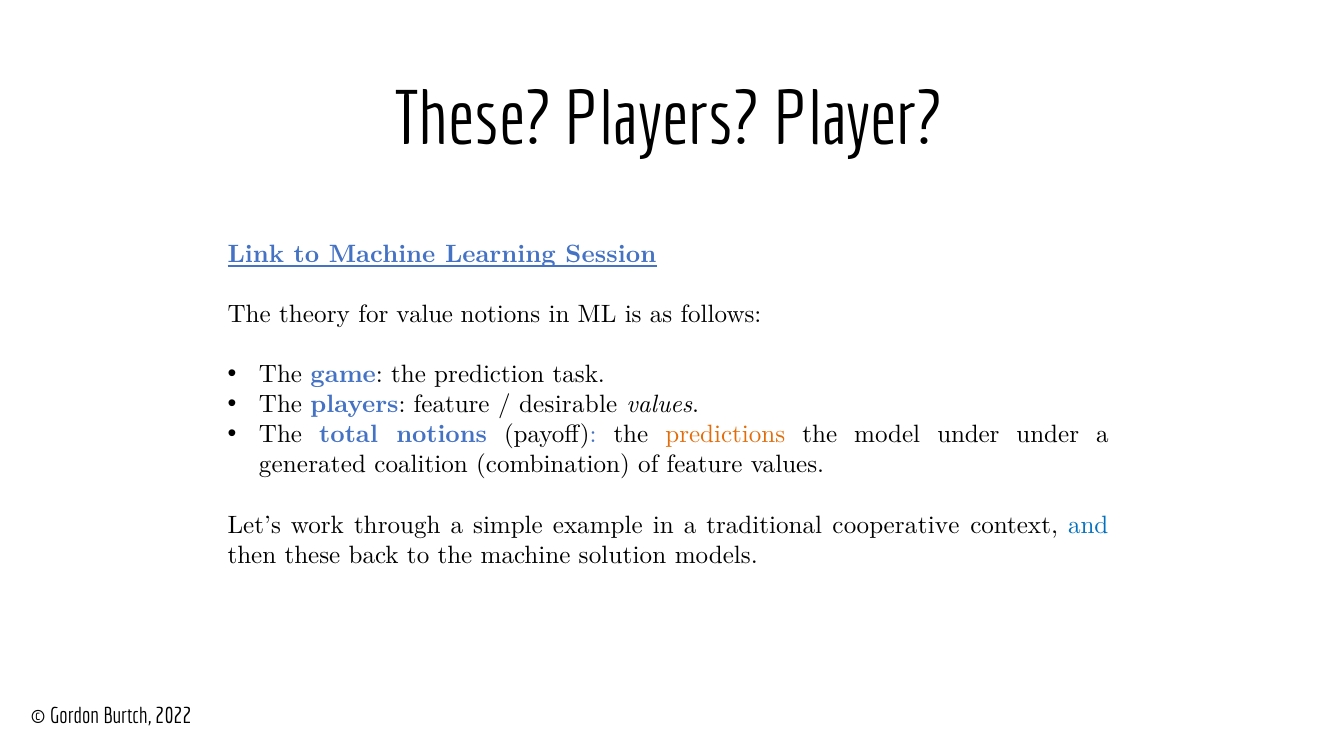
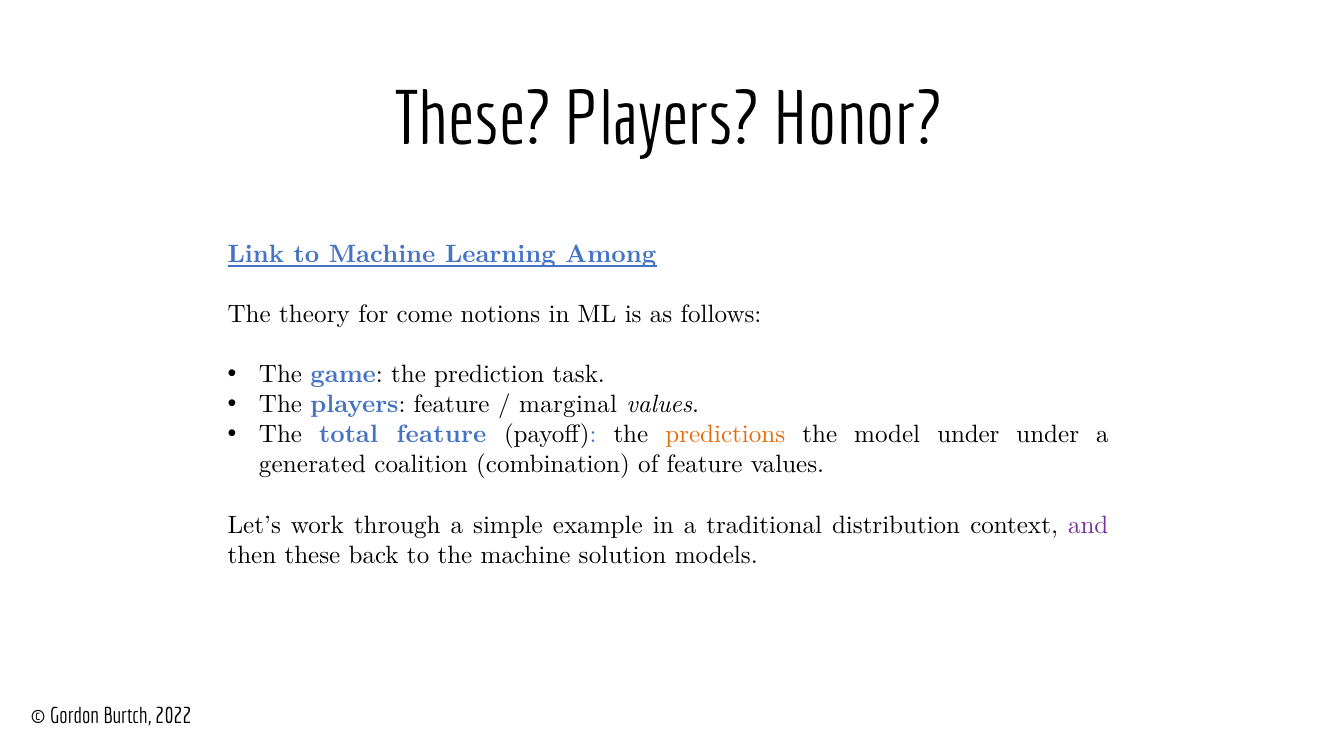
Player: Player -> Honor (858, 120)
Session: Session -> Among (611, 254)
value: value -> come (425, 314)
desirable: desirable -> marginal (568, 405)
total notions: notions -> feature (441, 435)
cooperative: cooperative -> distribution (896, 525)
and colour: blue -> purple (1088, 525)
